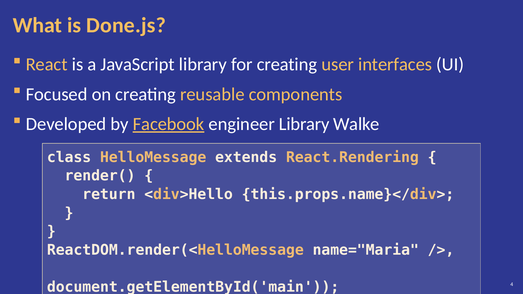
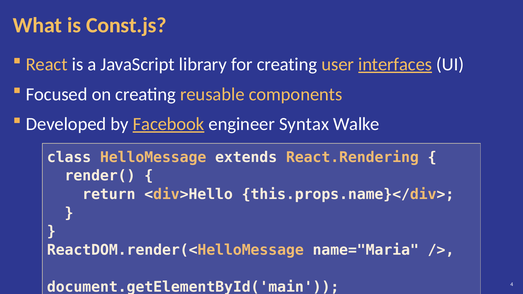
Done.js: Done.js -> Const.js (126, 25)
interfaces underline: none -> present (395, 64)
engineer Library: Library -> Syntax (304, 124)
